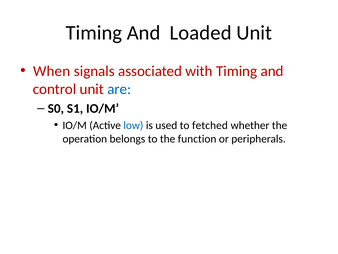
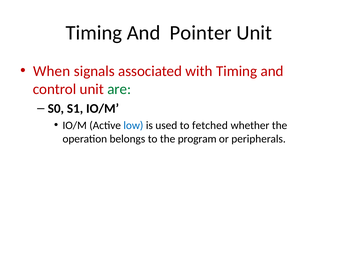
Loaded: Loaded -> Pointer (201, 33)
are colour: blue -> green (119, 89)
function: function -> program (197, 139)
